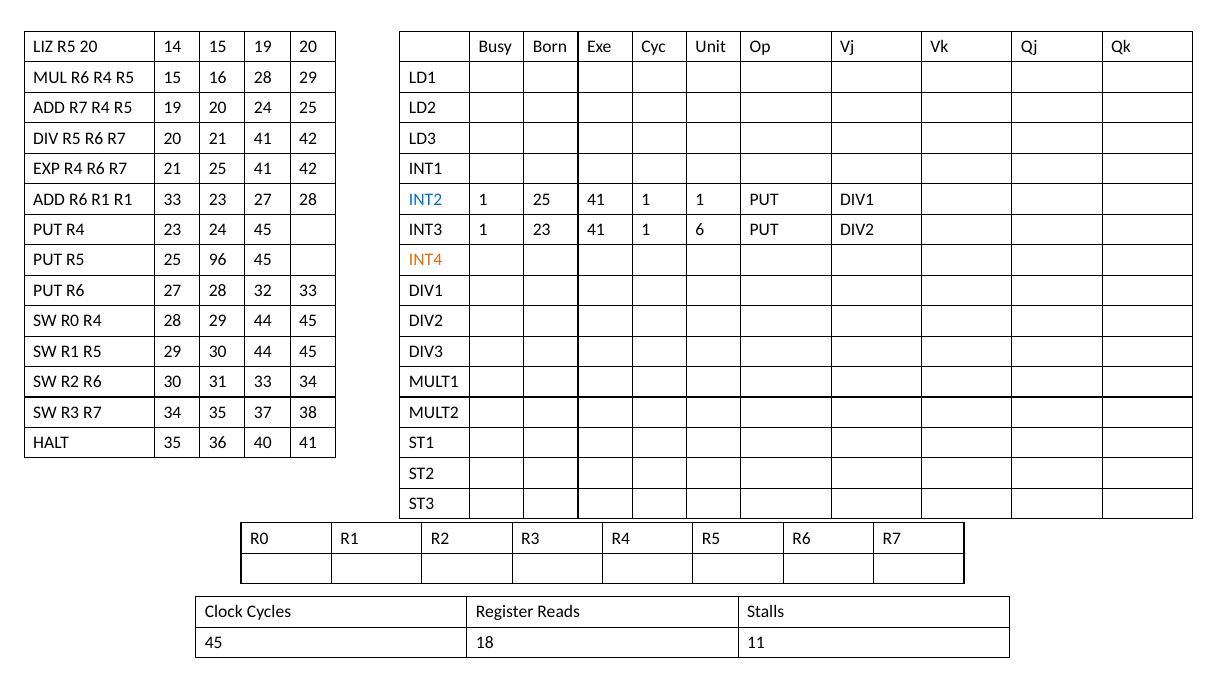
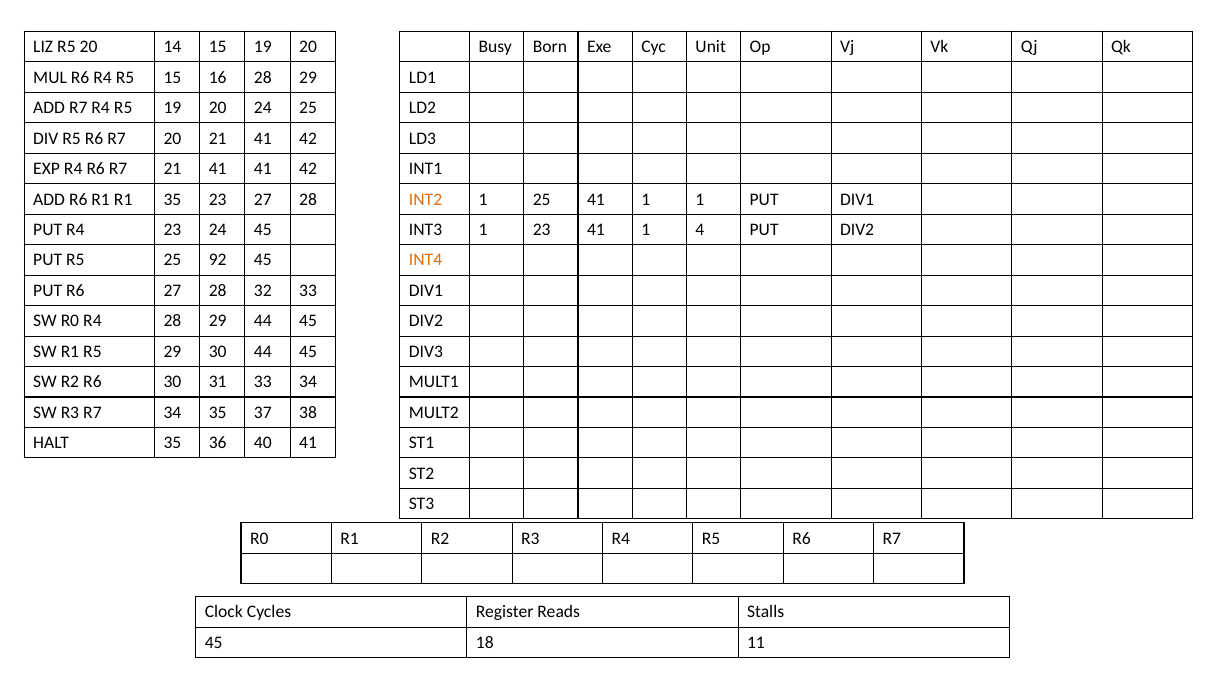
R7 21 25: 25 -> 41 (218, 169)
R1 33: 33 -> 35 (172, 199)
INT2 colour: blue -> orange (426, 199)
6: 6 -> 4 (700, 230)
96: 96 -> 92 (218, 260)
